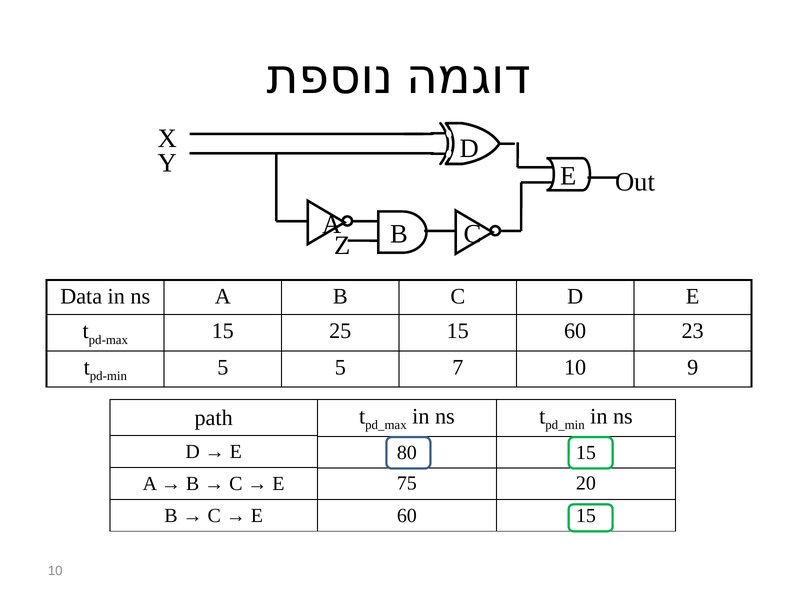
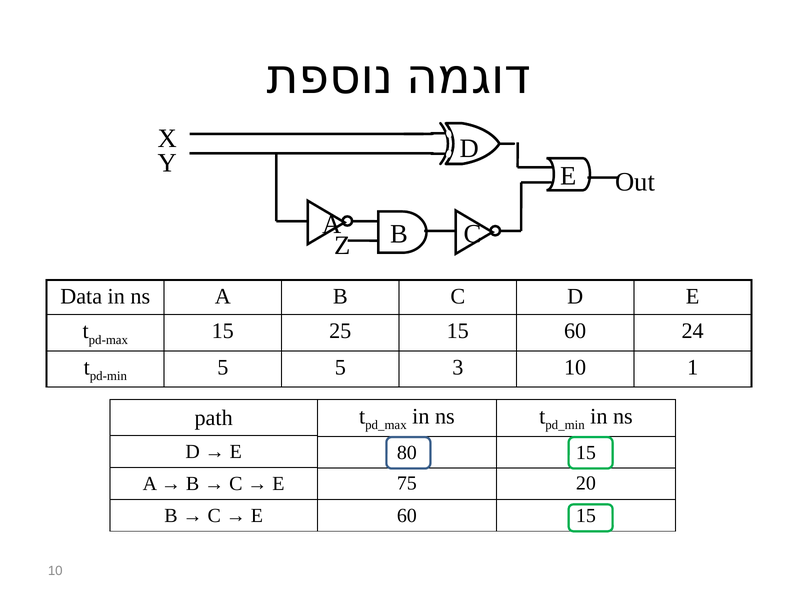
23: 23 -> 24 (693, 331)
7: 7 -> 3 (458, 368)
9: 9 -> 1 (693, 368)
